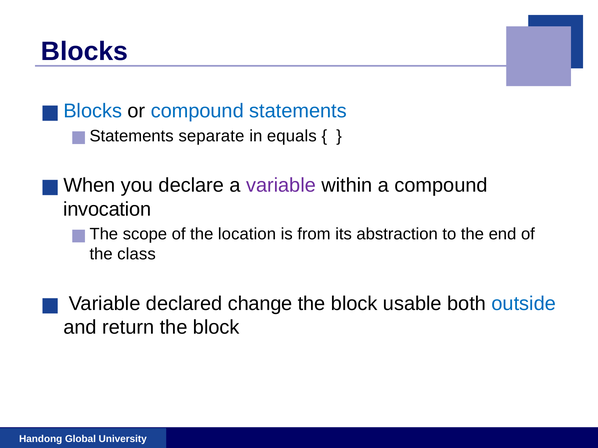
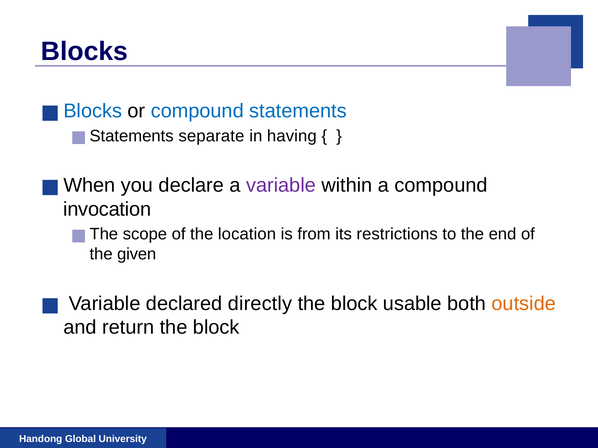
equals: equals -> having (292, 136)
abstraction: abstraction -> restrictions (397, 234)
class: class -> given (137, 254)
change: change -> directly (260, 304)
outside colour: blue -> orange (524, 304)
